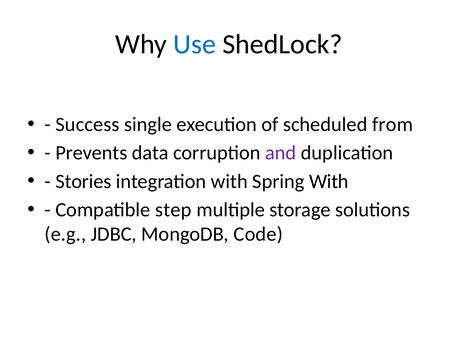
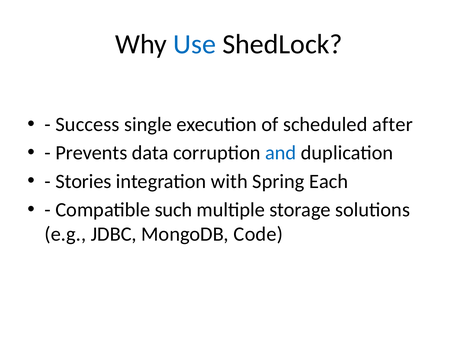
from: from -> after (393, 125)
and colour: purple -> blue (281, 153)
Spring With: With -> Each (329, 182)
step: step -> such (174, 210)
